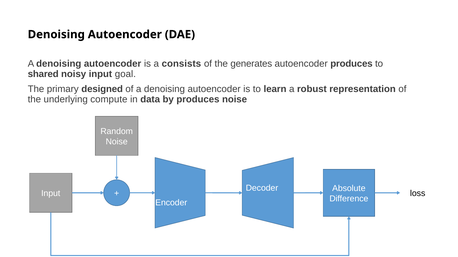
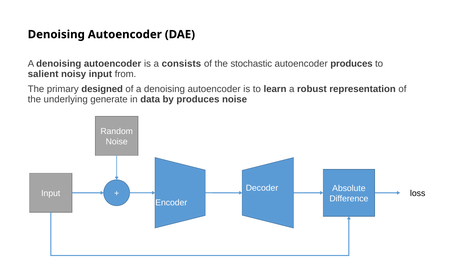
generates: generates -> stochastic (251, 64)
shared: shared -> salient (43, 74)
goal: goal -> from (126, 74)
compute: compute -> generate (109, 100)
